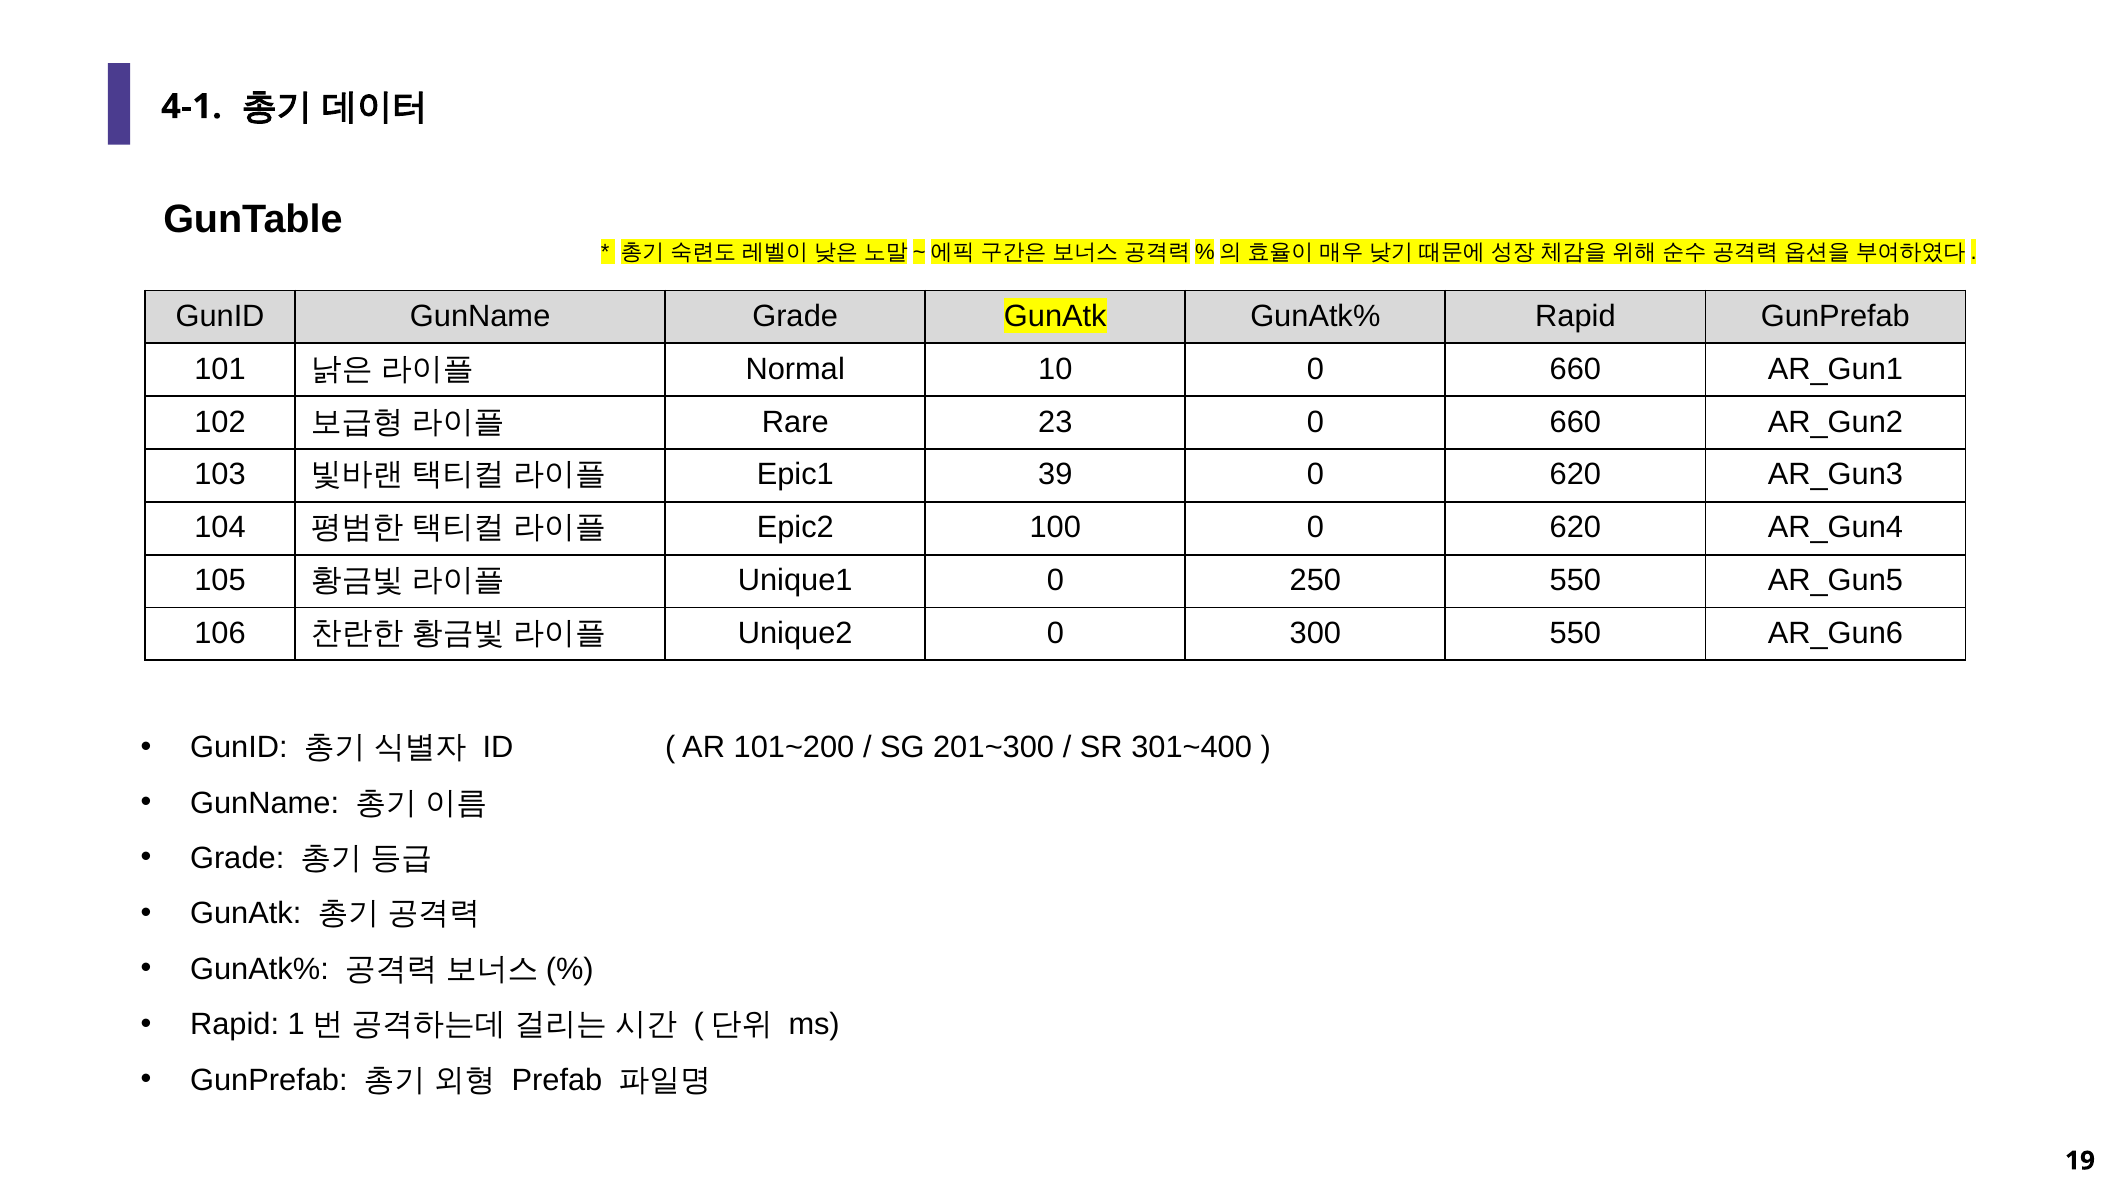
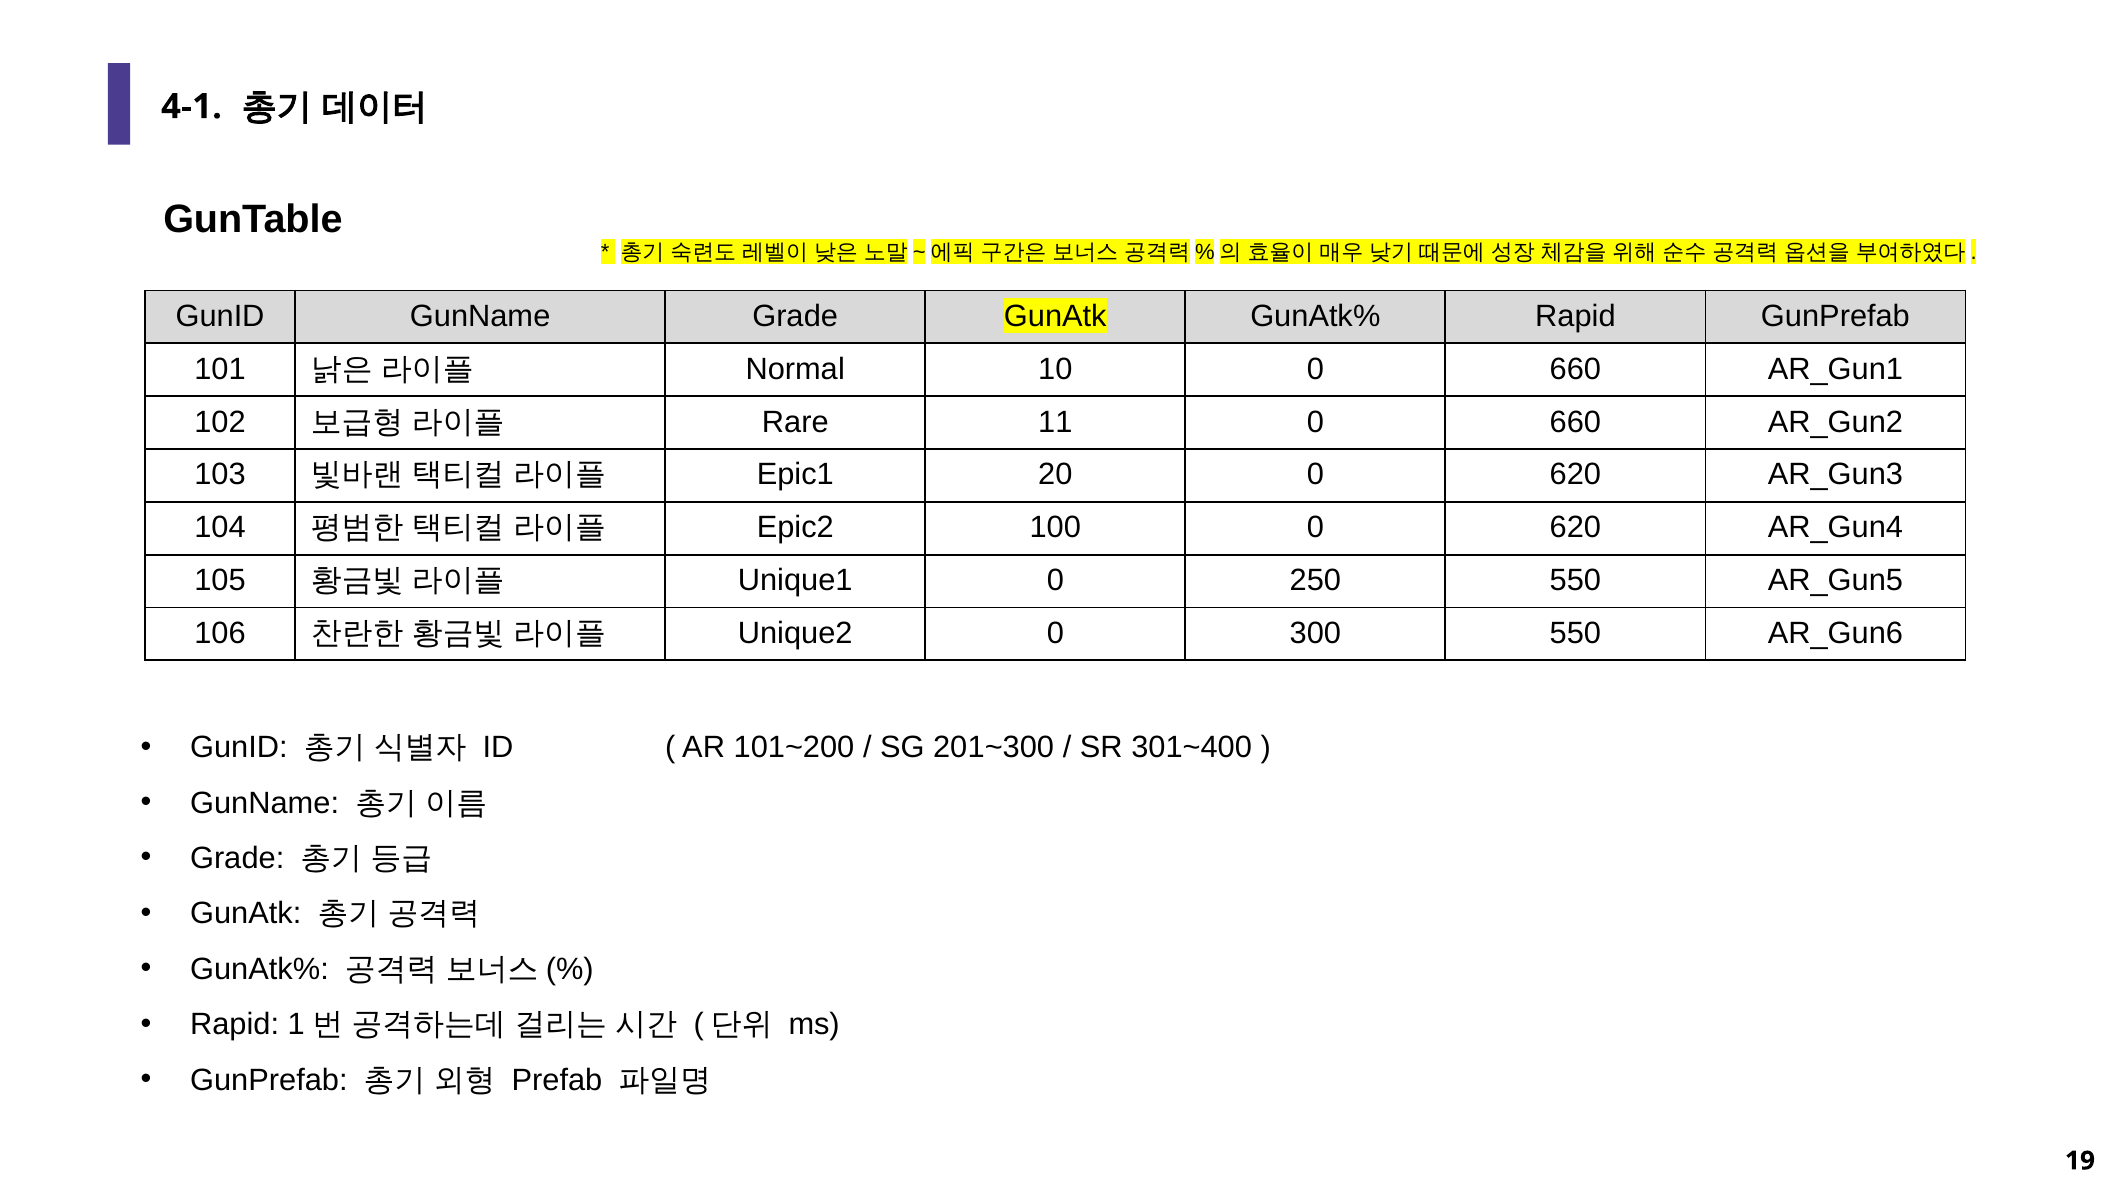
23: 23 -> 11 (1055, 422)
39: 39 -> 20 (1055, 475)
